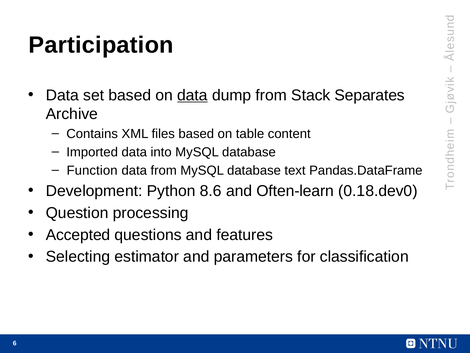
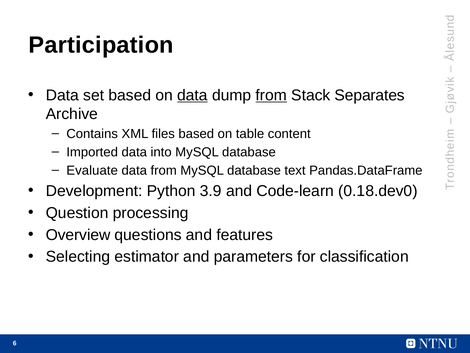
from underline: none -> present (271, 95)
Function: Function -> Evaluate (92, 170)
8.6: 8.6 -> 3.9 (211, 191)
Often-learn: Often-learn -> Code-learn (295, 191)
Accepted: Accepted -> Overview (78, 235)
